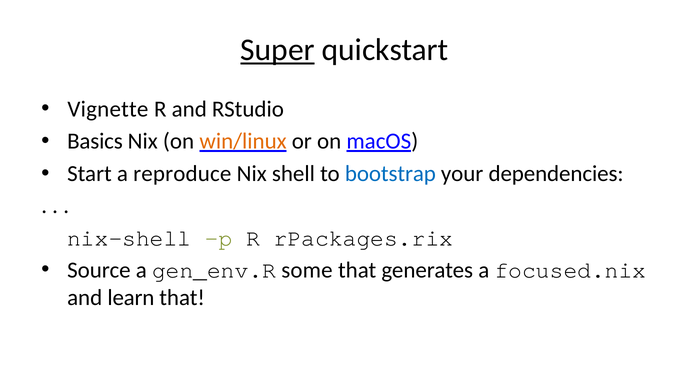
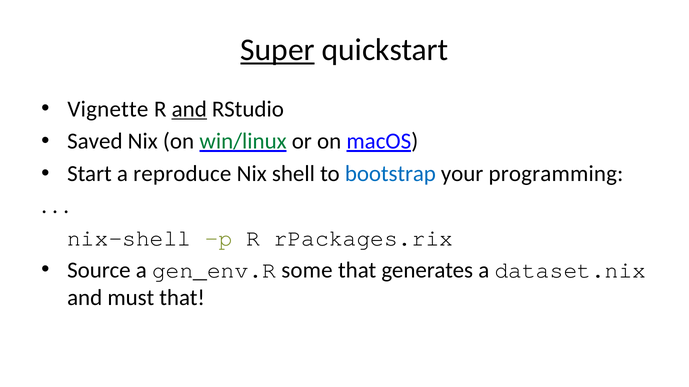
and underline: none -> present (189, 109)
Basics: Basics -> Saved (95, 141)
win/linux colour: orange -> green (243, 141)
dependencies: dependencies -> programming (556, 174)
focused.nix: focused.nix -> dataset.nix (570, 270)
learn: learn -> must (131, 298)
